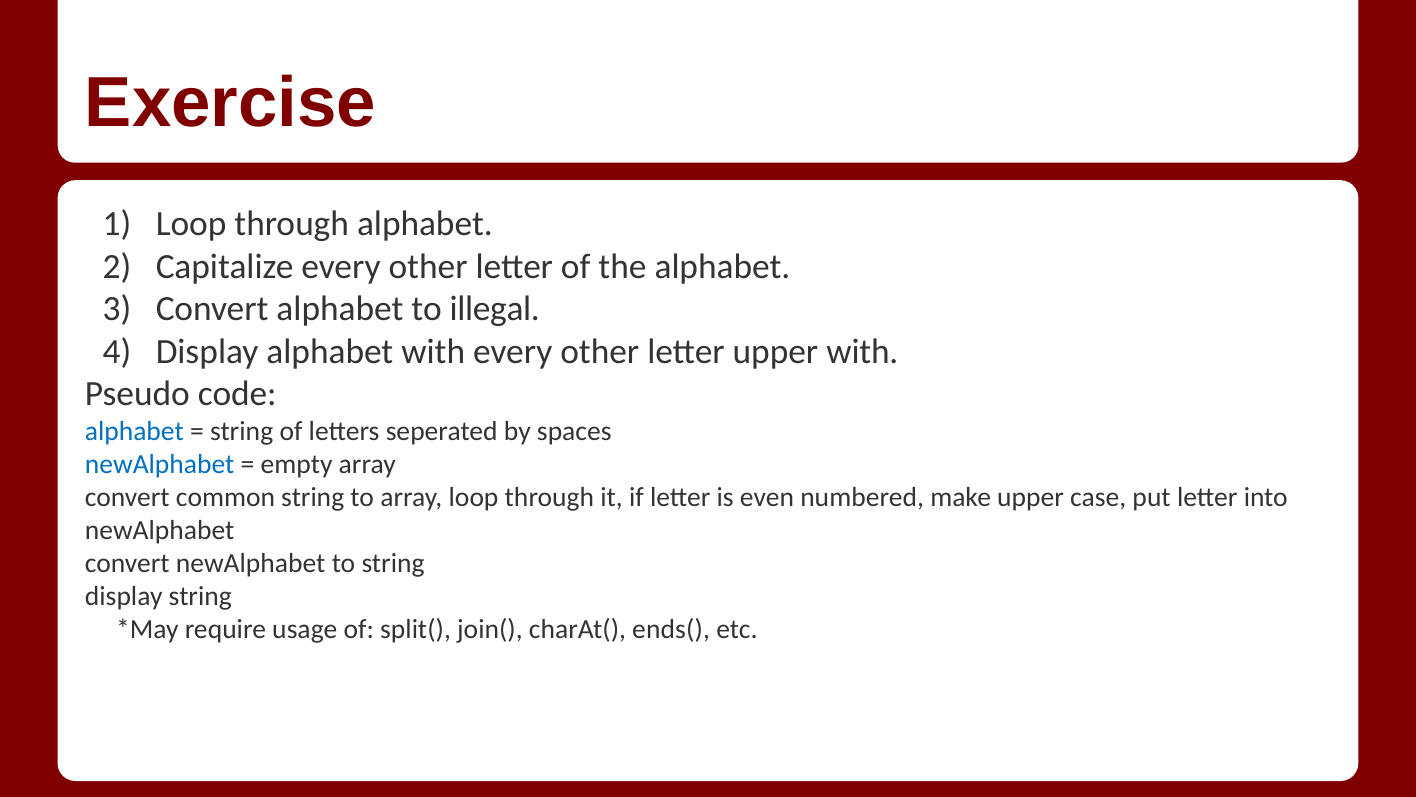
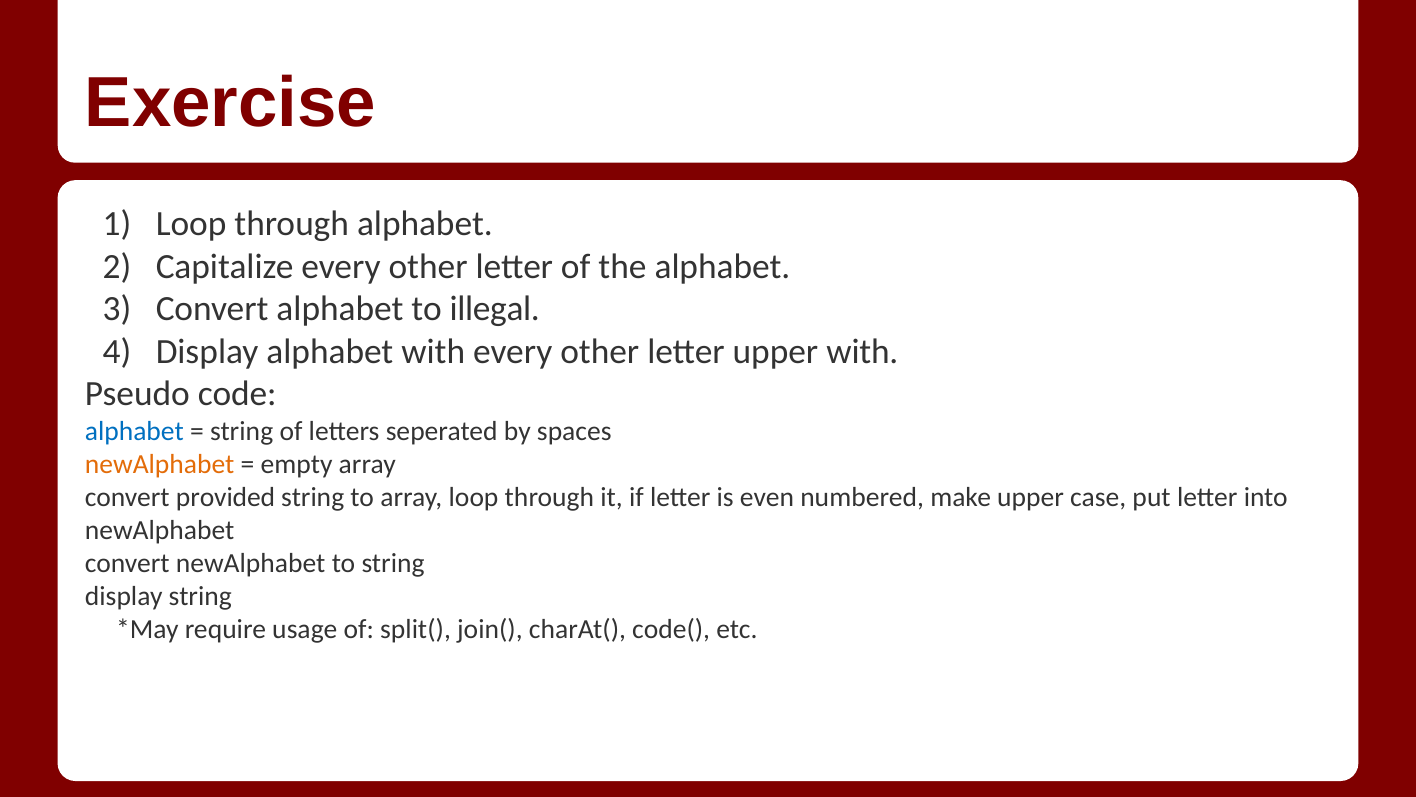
newAlphabet colour: blue -> orange (160, 464)
common: common -> provided (226, 497)
ends(: ends( -> code( (671, 629)
